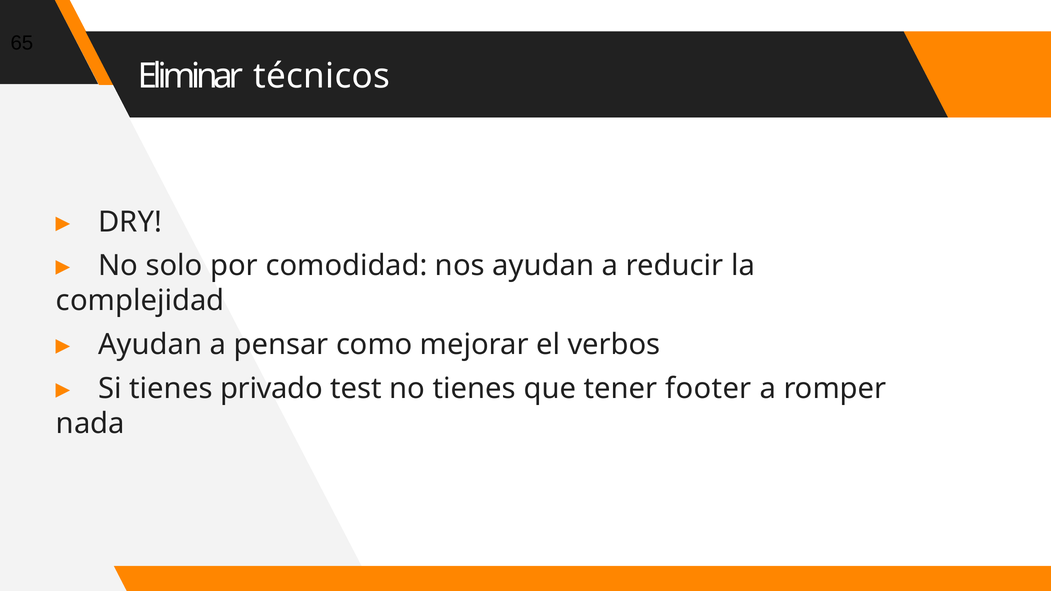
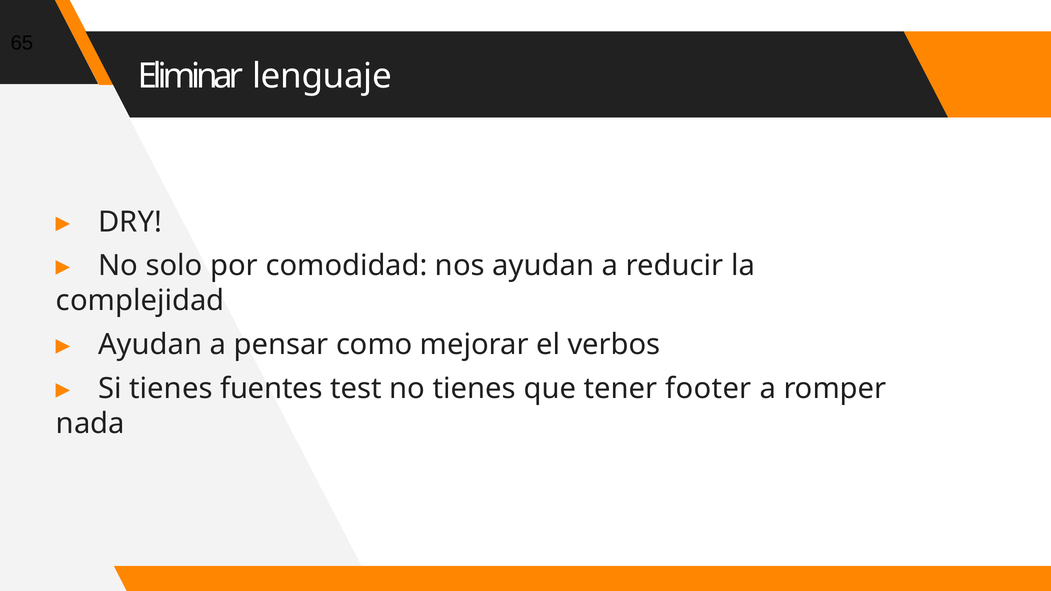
técnicos: técnicos -> lenguaje (322, 76)
privado: privado -> fuentes (271, 389)
